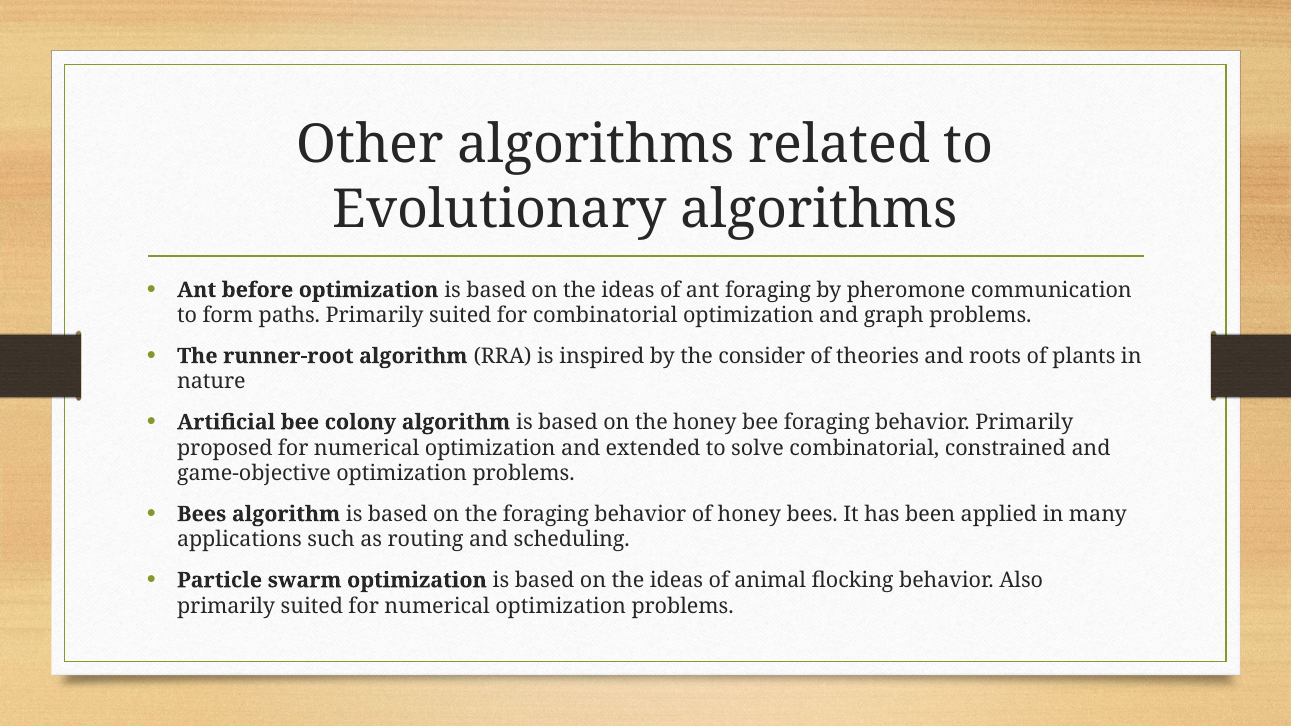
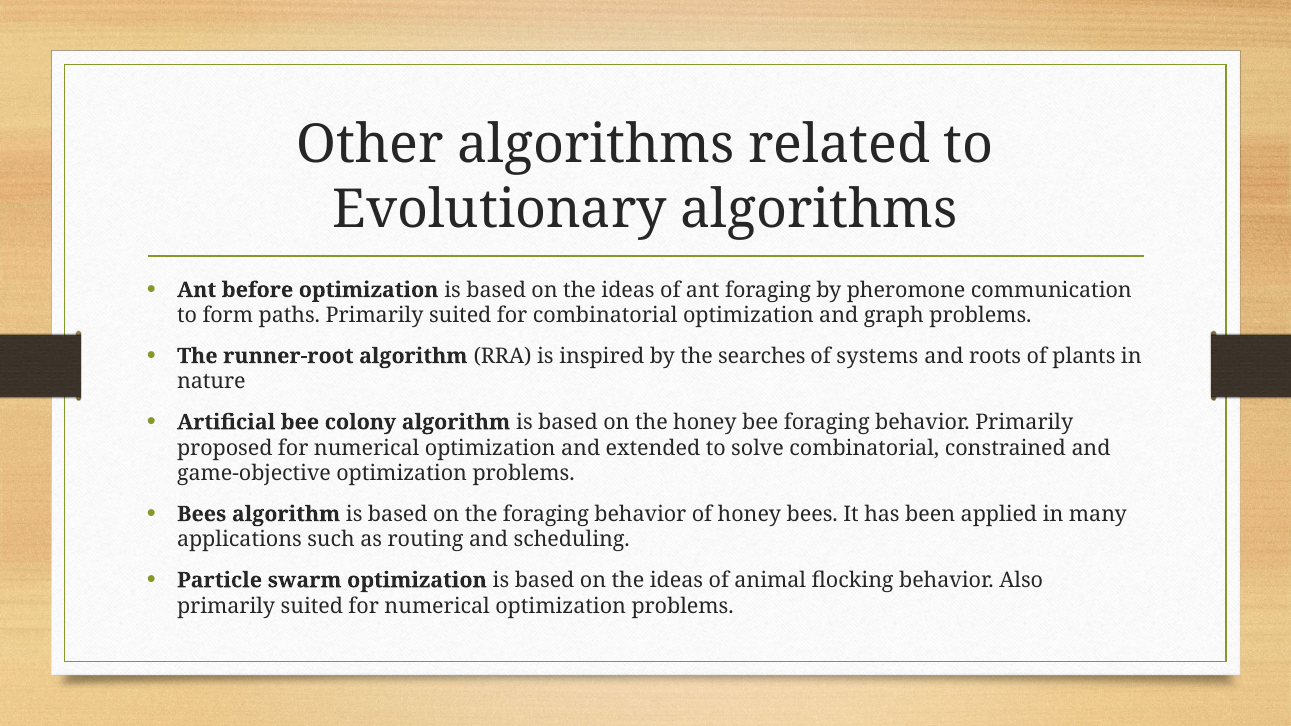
consider: consider -> searches (762, 356)
theories: theories -> systems (877, 356)
